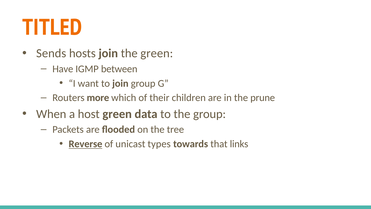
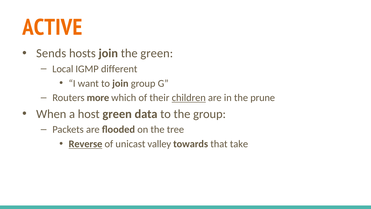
TITLED: TITLED -> ACTIVE (52, 27)
Have: Have -> Local (63, 69)
between: between -> different (119, 69)
children underline: none -> present (189, 98)
types: types -> valley (159, 144)
links: links -> take (239, 144)
